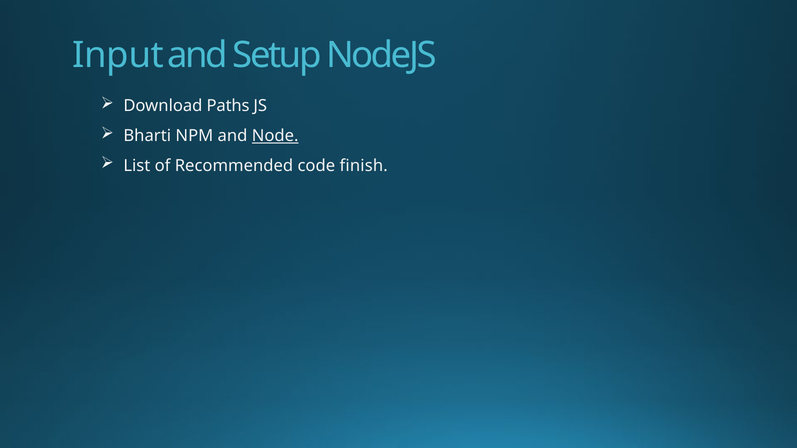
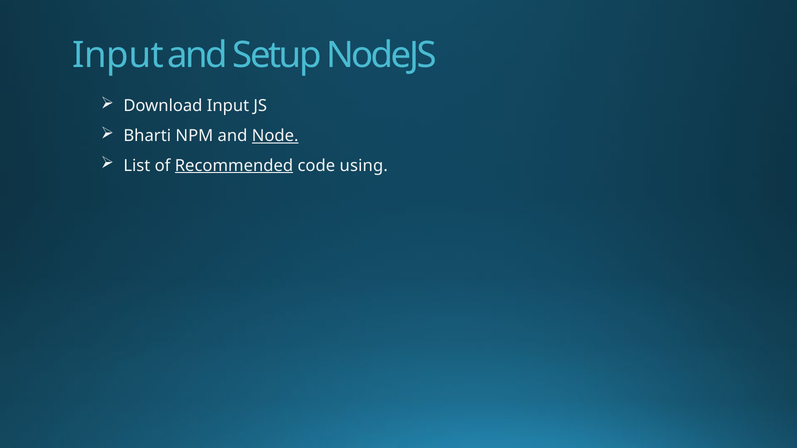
Download Paths: Paths -> Input (228, 106)
Recommended underline: none -> present (234, 166)
finish: finish -> using (364, 166)
